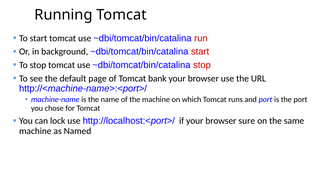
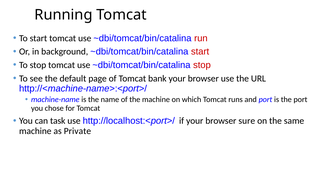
lock: lock -> task (58, 121)
Named: Named -> Private (77, 131)
